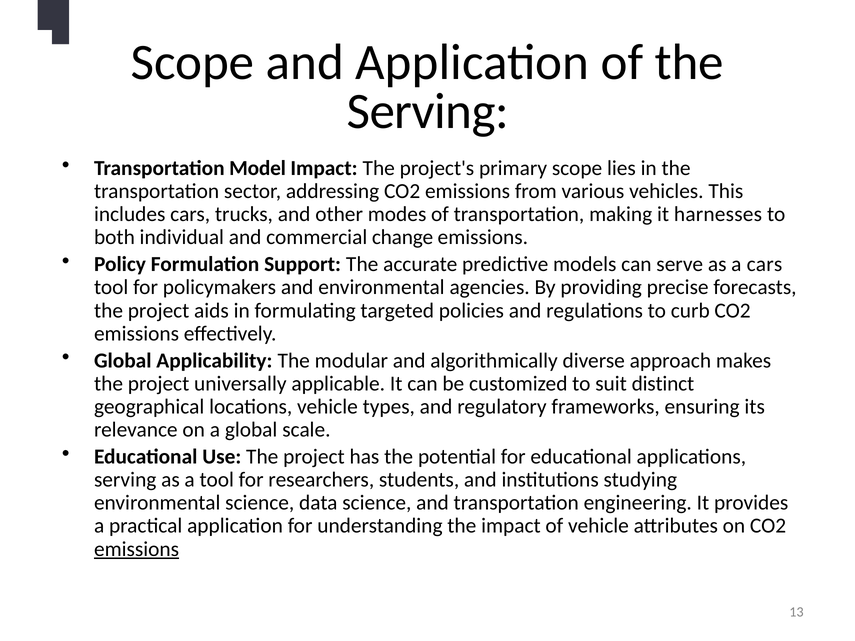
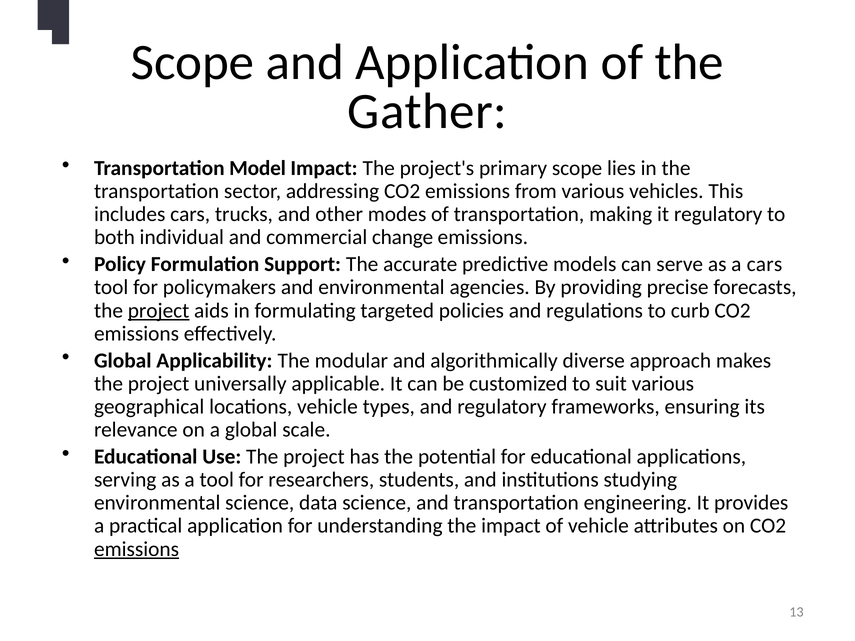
Serving: Serving -> Gather (427, 111)
it harnesses: harnesses -> regulatory (718, 214)
project underline: none -> present (159, 311)
suit distinct: distinct -> various (663, 384)
